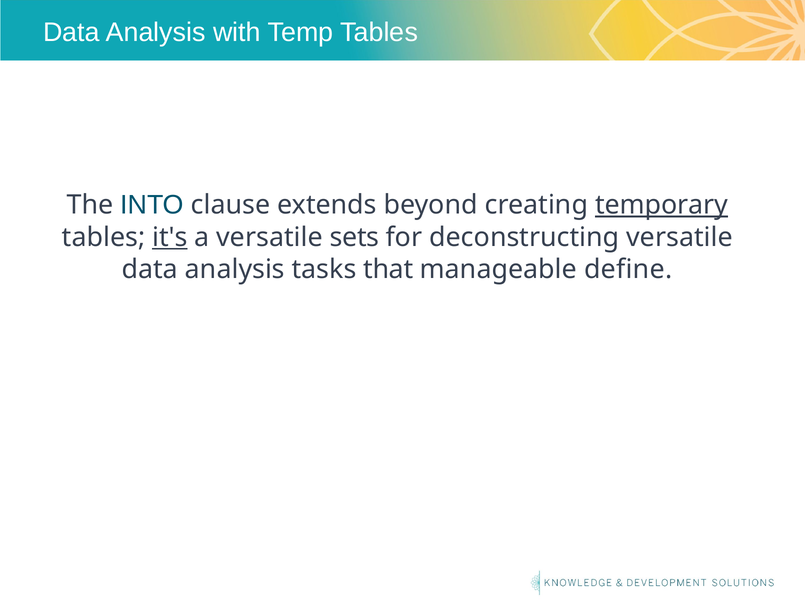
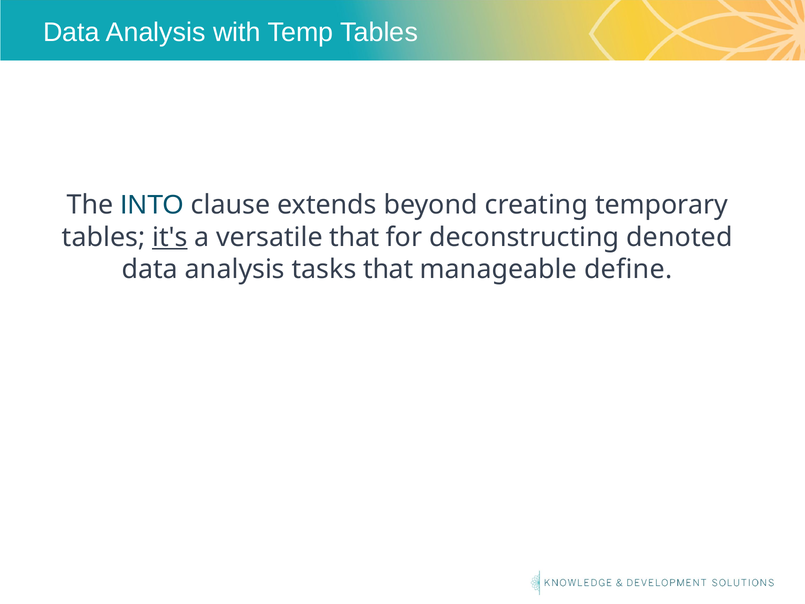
temporary underline: present -> none (662, 205)
versatile sets: sets -> that (354, 237)
deconstructing versatile: versatile -> denoted (679, 237)
